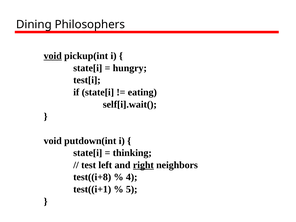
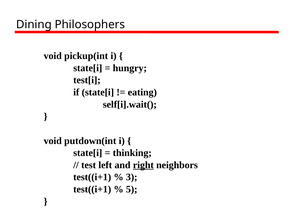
void underline: present -> none (53, 56)
test((i+8: test((i+8 -> test((i+1 (92, 177)
4: 4 -> 3 (132, 177)
